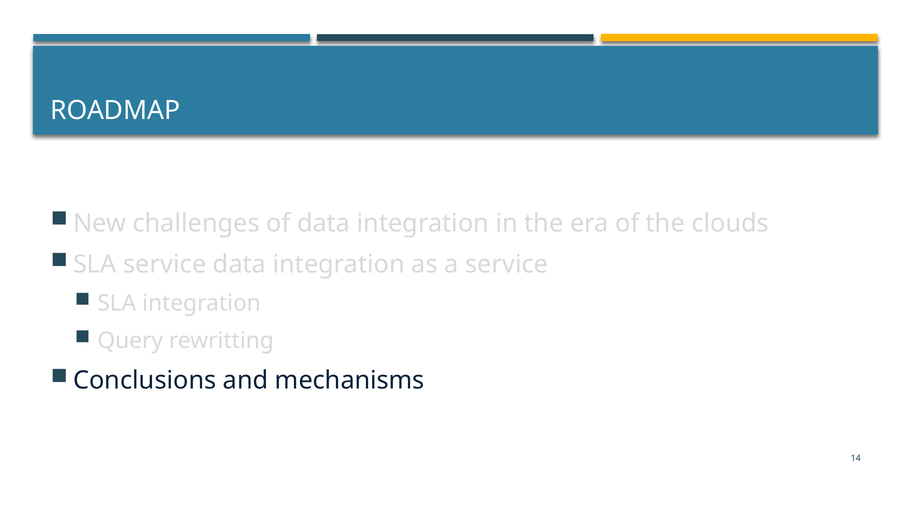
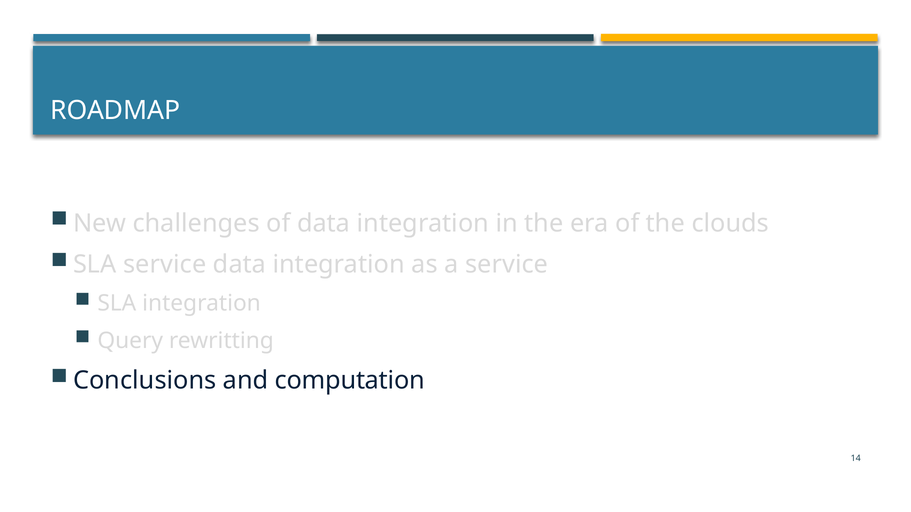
mechanisms: mechanisms -> computation (350, 381)
